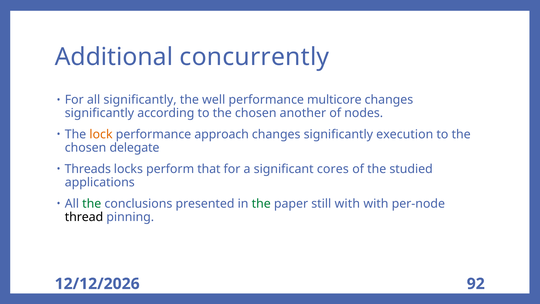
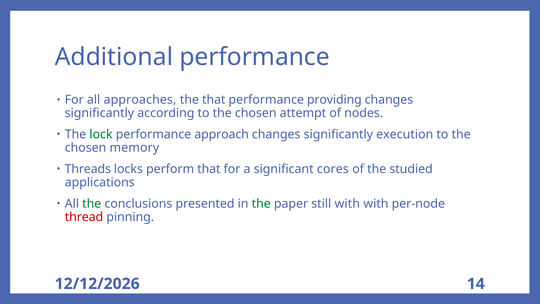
Additional concurrently: concurrently -> performance (255, 57)
all significantly: significantly -> approaches (140, 100)
the well: well -> that (214, 100)
multicore: multicore -> providing (334, 100)
another: another -> attempt (303, 113)
lock colour: orange -> green (101, 134)
delegate: delegate -> memory (134, 148)
thread colour: black -> red (84, 217)
92: 92 -> 14 (476, 284)
